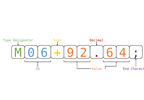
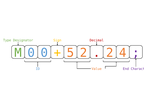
0 6: 6 -> 0 (44, 53)
9: 9 -> 5 (70, 53)
6: 6 -> 2 (110, 53)
